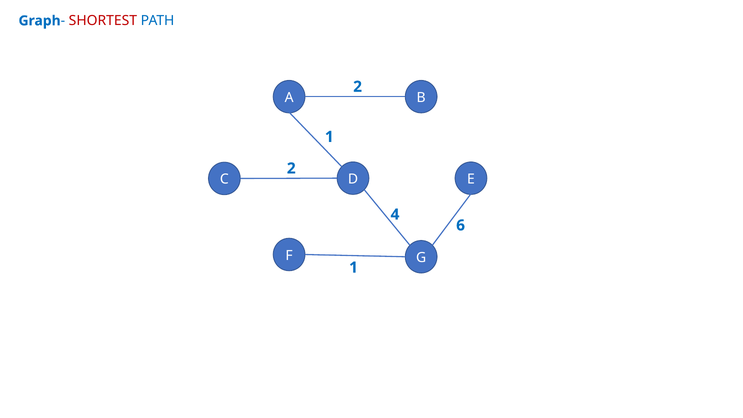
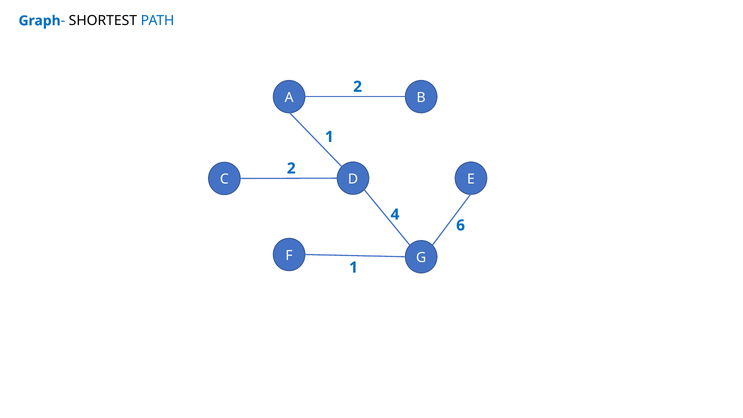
SHORTEST colour: red -> black (103, 21)
